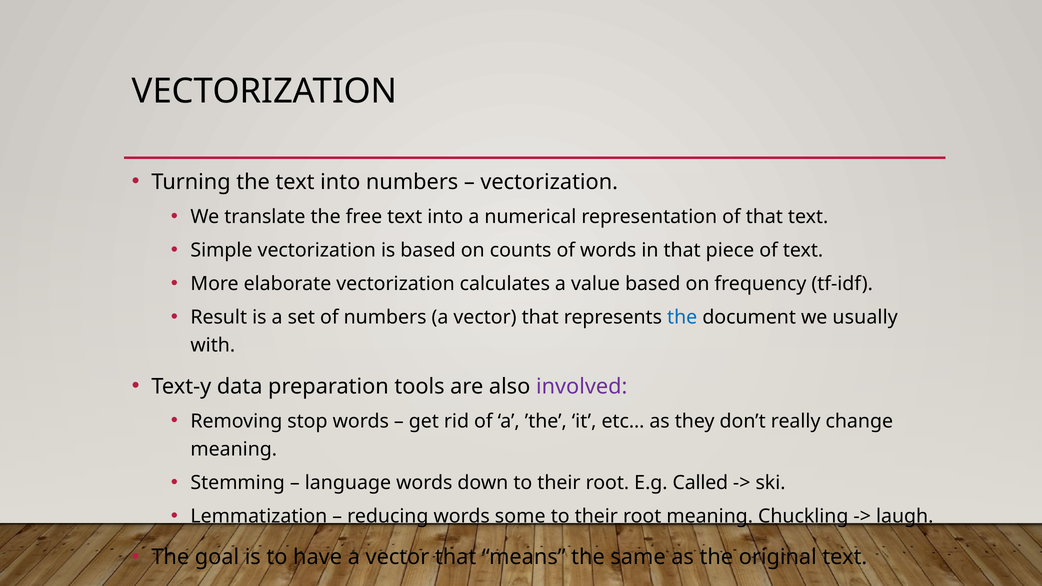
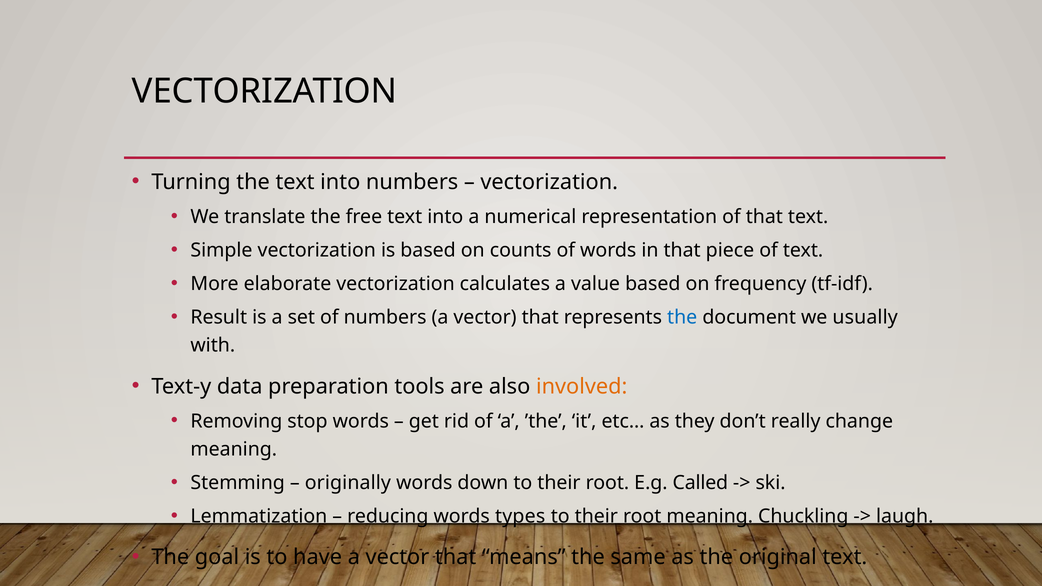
involved colour: purple -> orange (582, 386)
language: language -> originally (348, 483)
some: some -> types (520, 516)
